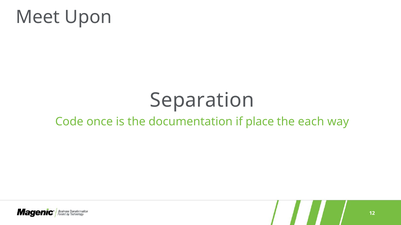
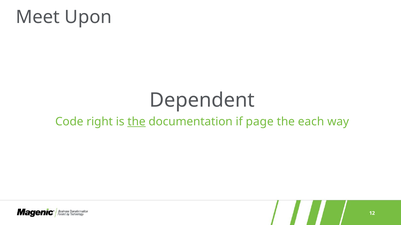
Separation: Separation -> Dependent (202, 101)
once: once -> right (100, 122)
the underline: none -> present (137, 122)
place: place -> page (260, 122)
